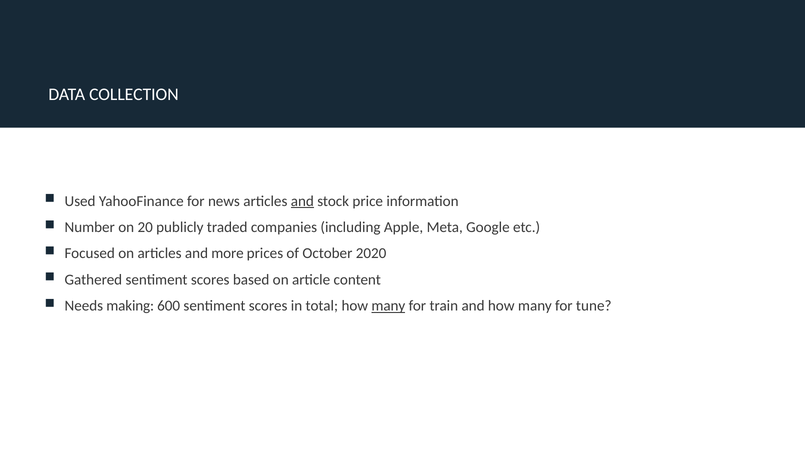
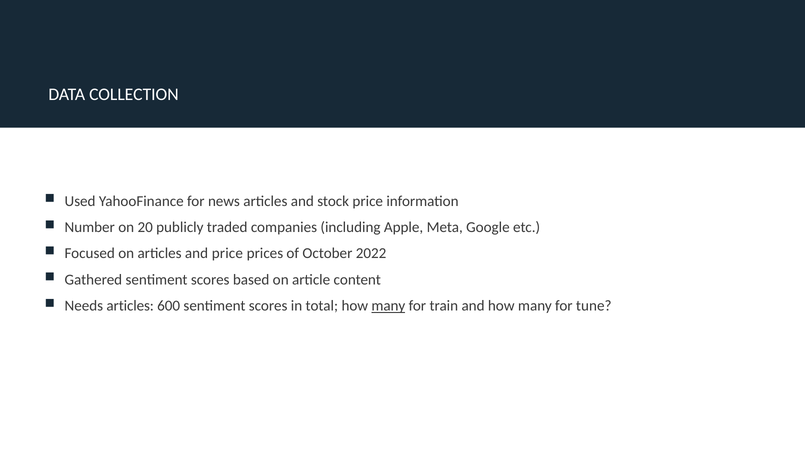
and underline: present -> none (302, 201)
and more: more -> price (227, 253)
2020: 2020 -> 2022 (371, 253)
Needs making: making -> articles (130, 306)
